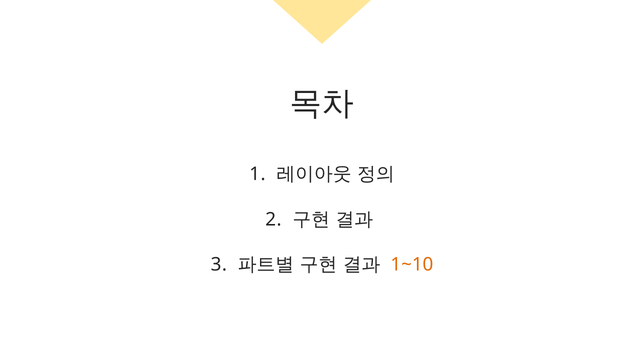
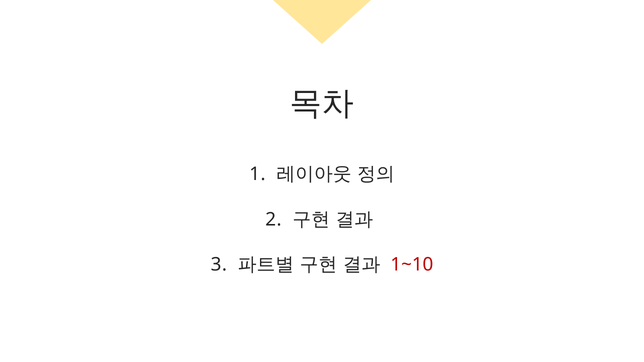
1~10 colour: orange -> red (412, 265)
